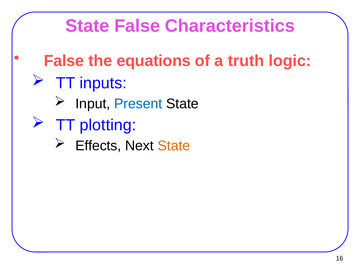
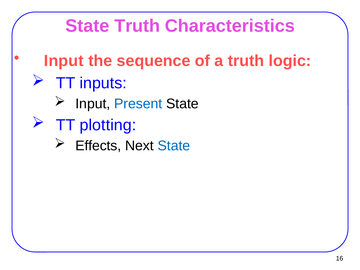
State False: False -> Truth (137, 26)
False: False -> Input (64, 61)
equations: equations -> sequence (154, 61)
State colour: orange -> blue (174, 146)
